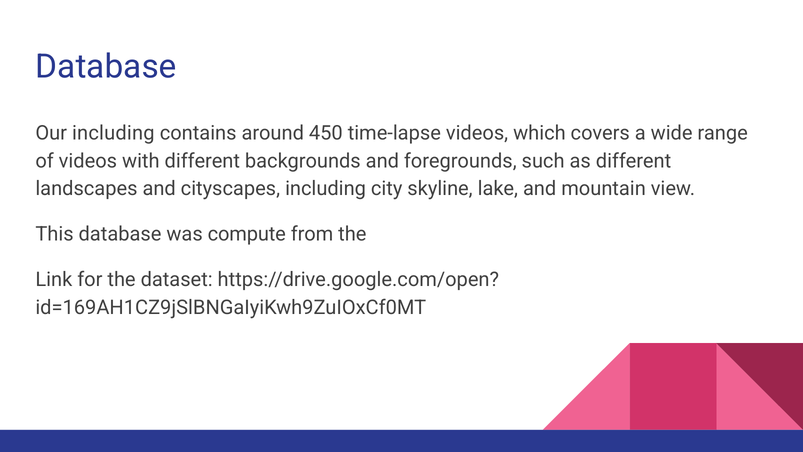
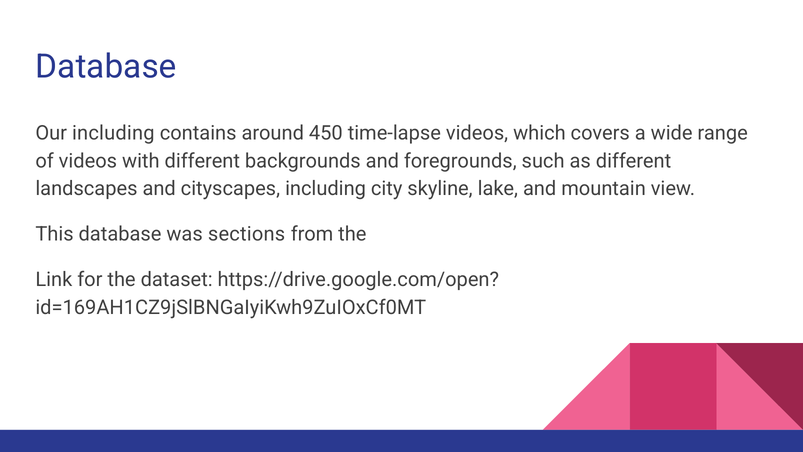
compute: compute -> sections (247, 234)
